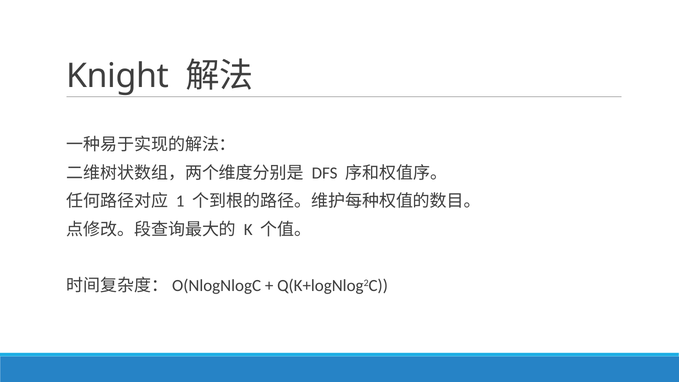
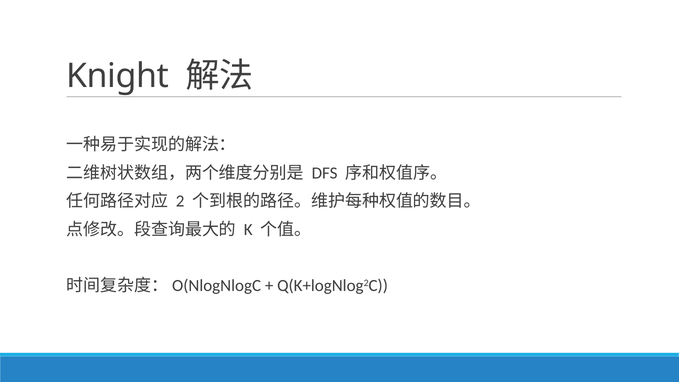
1: 1 -> 2 (180, 201)
